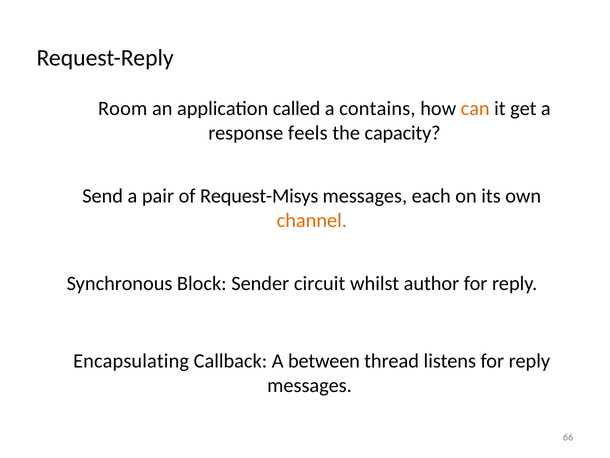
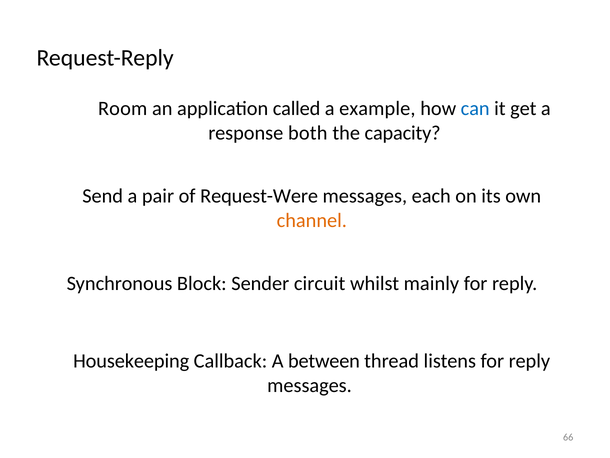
contains: contains -> example (377, 109)
can colour: orange -> blue (475, 109)
feels: feels -> both (308, 133)
Request-Misys: Request-Misys -> Request-Were (259, 196)
author: author -> mainly (431, 283)
Encapsulating: Encapsulating -> Housekeeping (131, 361)
